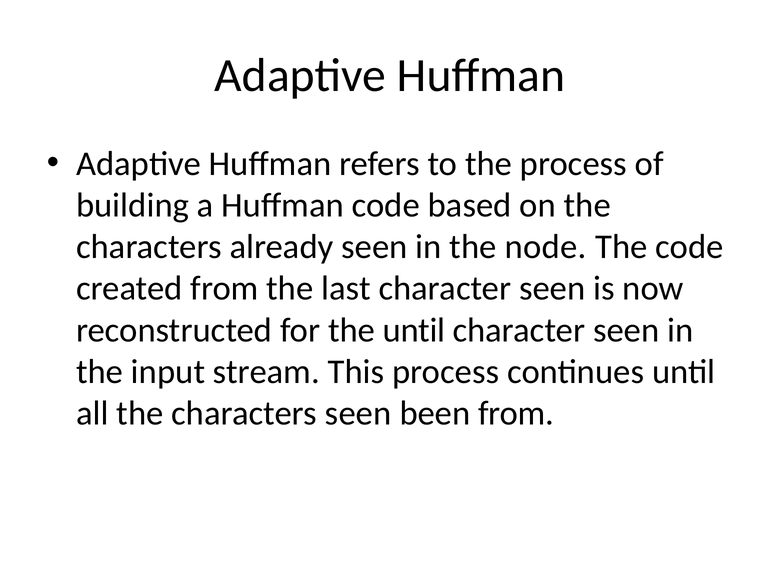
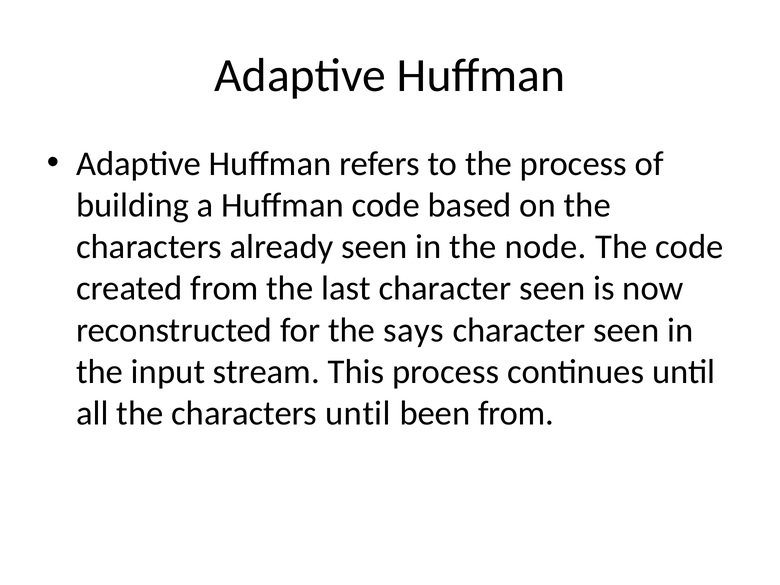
the until: until -> says (414, 330)
characters seen: seen -> until (358, 413)
